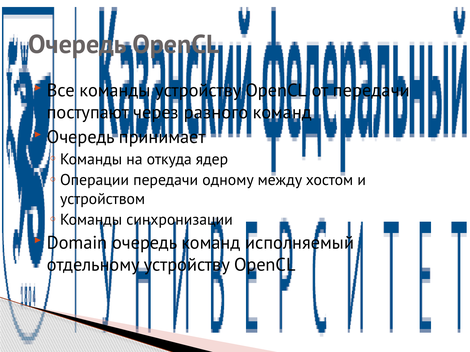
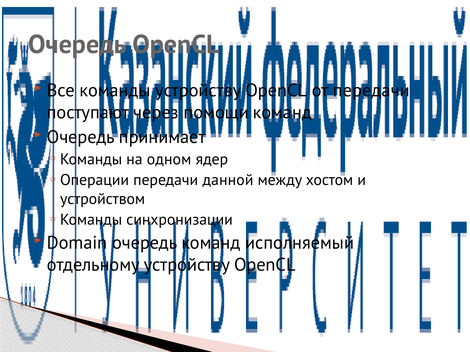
разного: разного -> помощи (216, 113)
откуда: откуда -> одном (169, 160)
одному: одному -> данной (228, 180)
